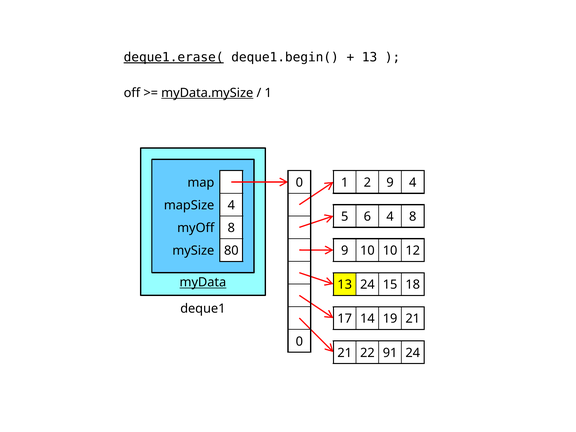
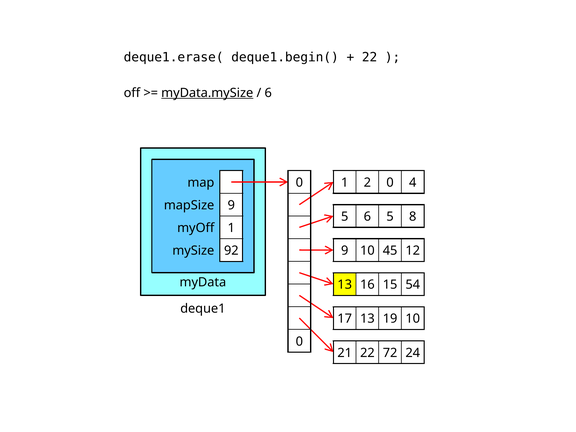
deque1.erase( underline: present -> none (174, 57)
13: 13 -> 22 (370, 57)
1: 1 -> 6 (268, 93)
2 9: 9 -> 0 (390, 183)
mapSize 4: 4 -> 9 (231, 205)
6 4: 4 -> 5 (390, 217)
myOff 8: 8 -> 1 (231, 228)
80: 80 -> 92 (231, 251)
10 10: 10 -> 45 (390, 251)
myData underline: present -> none (203, 282)
13 24: 24 -> 16 (367, 285)
18: 18 -> 54 (413, 285)
17 14: 14 -> 13 (367, 319)
19 21: 21 -> 10 (413, 319)
91: 91 -> 72 (390, 353)
